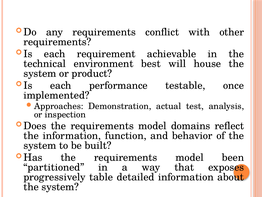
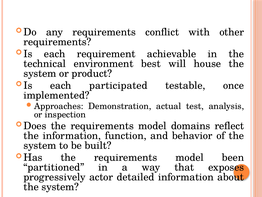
performance: performance -> participated (118, 85)
table: table -> actor (101, 177)
